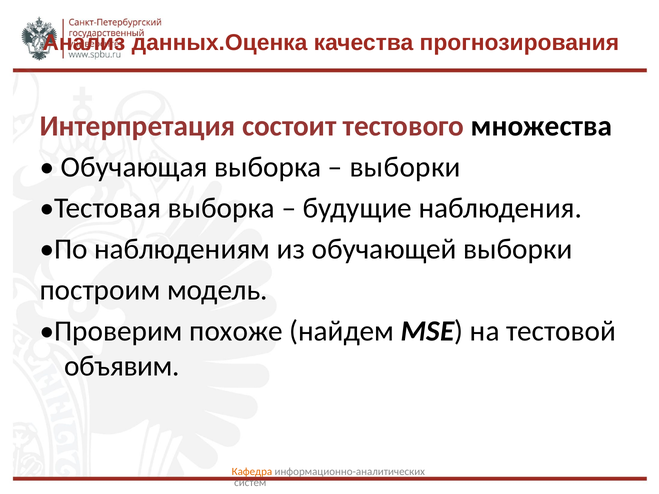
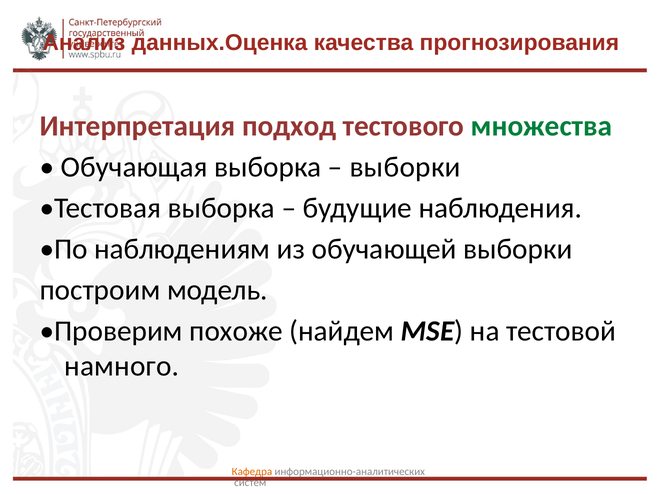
состоит: состоит -> подход (289, 126)
множества colour: black -> green (541, 126)
объявим: объявим -> намного (122, 366)
